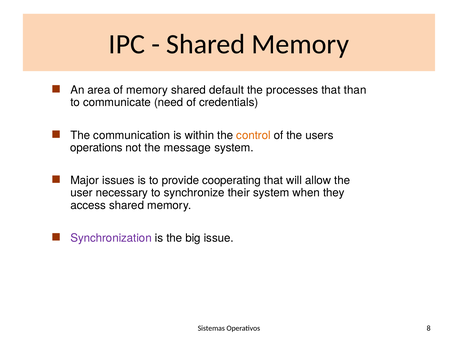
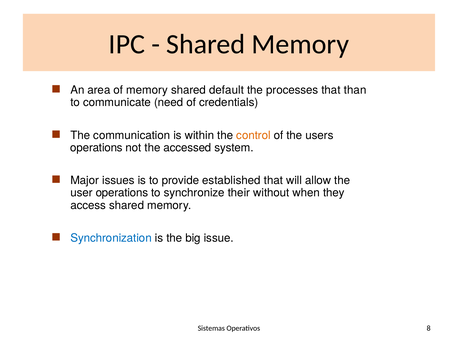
message: message -> accessed (187, 147)
cooperating: cooperating -> established (231, 180)
user necessary: necessary -> operations (122, 193)
their system: system -> without (271, 193)
Synchronization colour: purple -> blue (111, 238)
